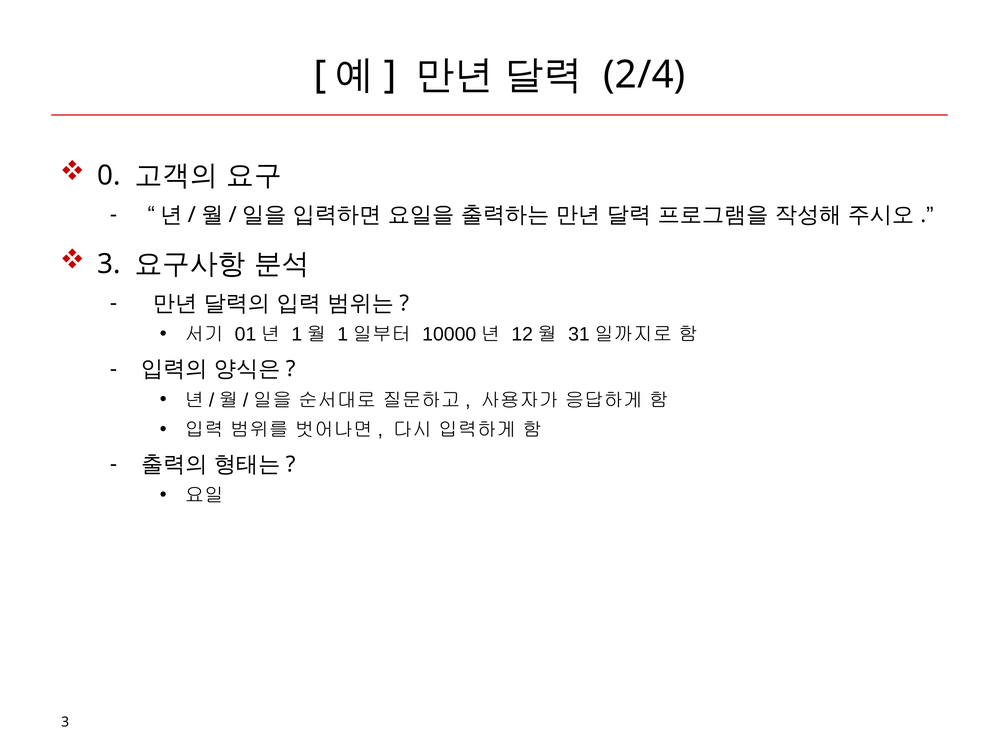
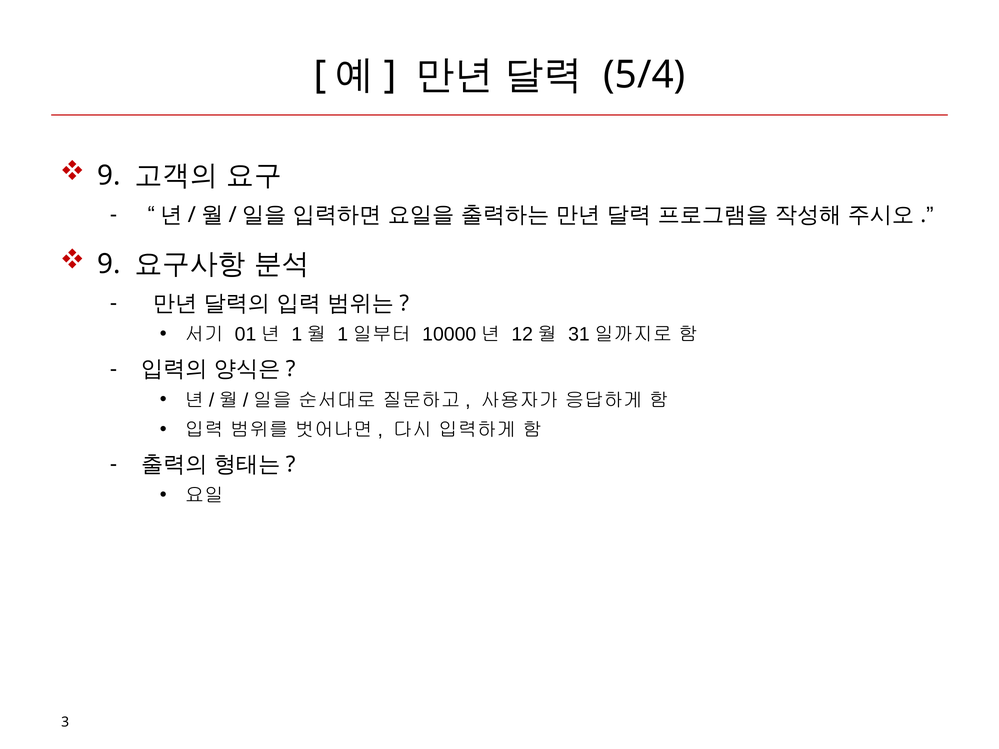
2/4: 2/4 -> 5/4 (644, 75)
0: 0 -> 9 (109, 175)
3: 3 -> 9 (109, 264)
